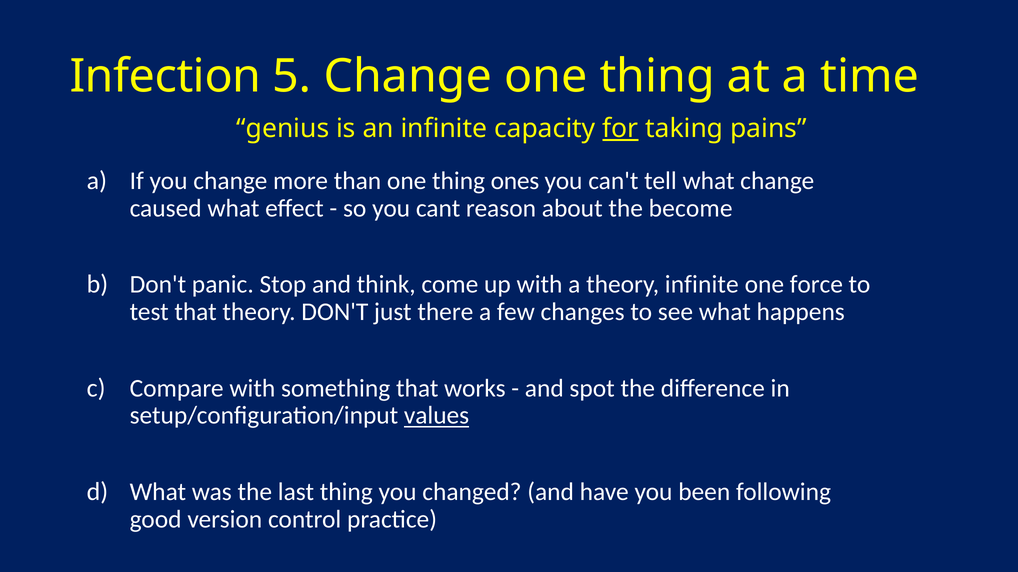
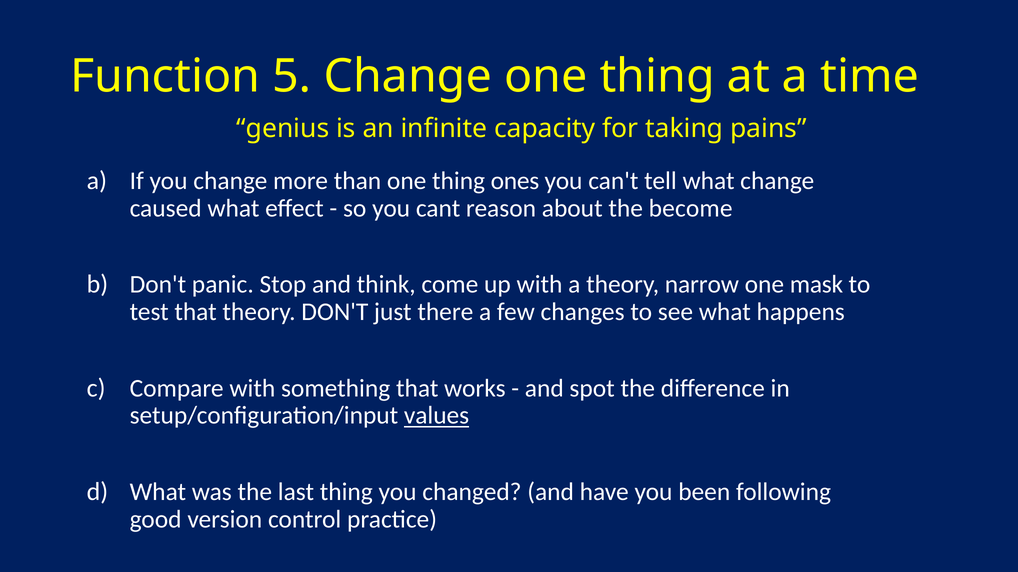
Infection: Infection -> Function (165, 76)
for underline: present -> none (620, 129)
theory infinite: infinite -> narrow (702, 285)
force: force -> mask (816, 285)
